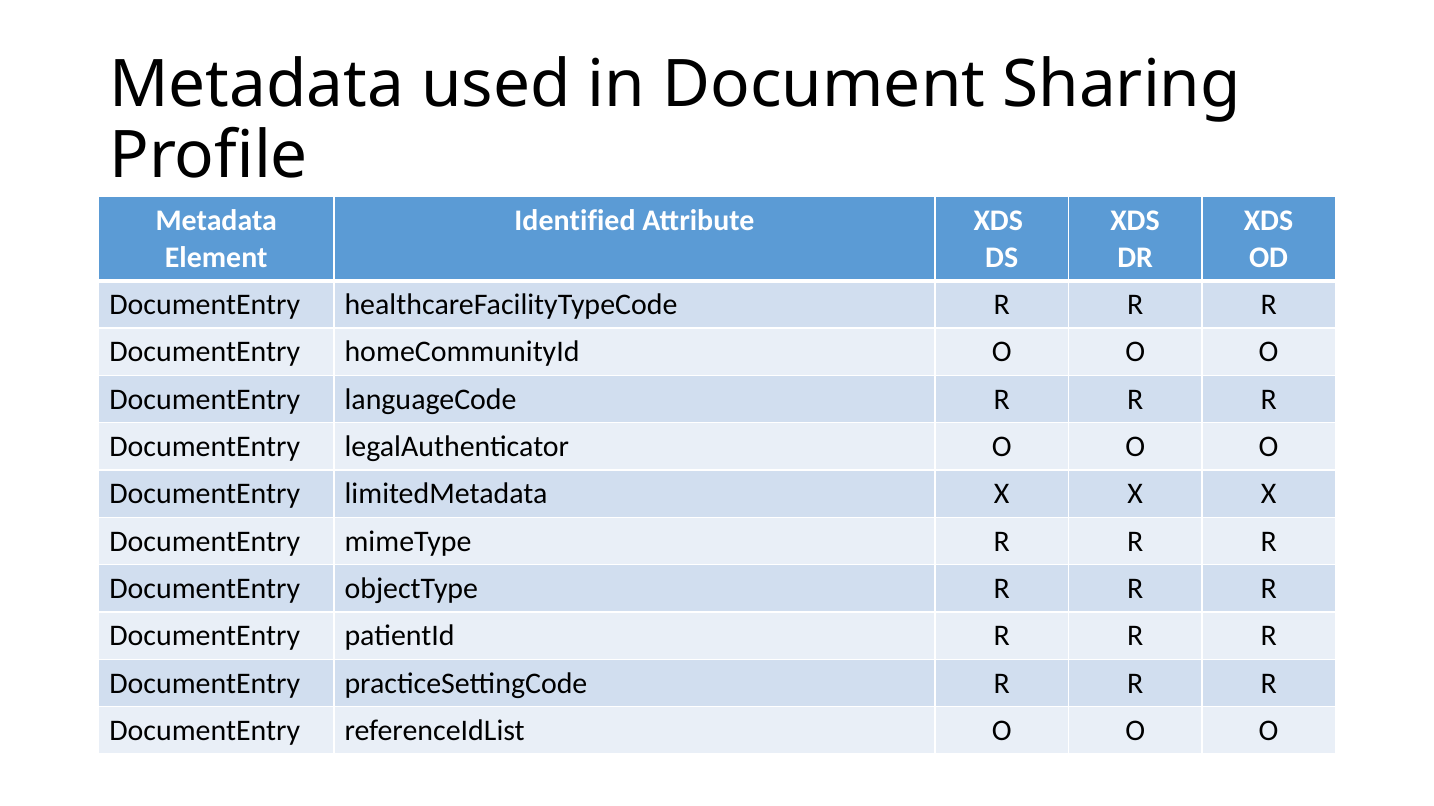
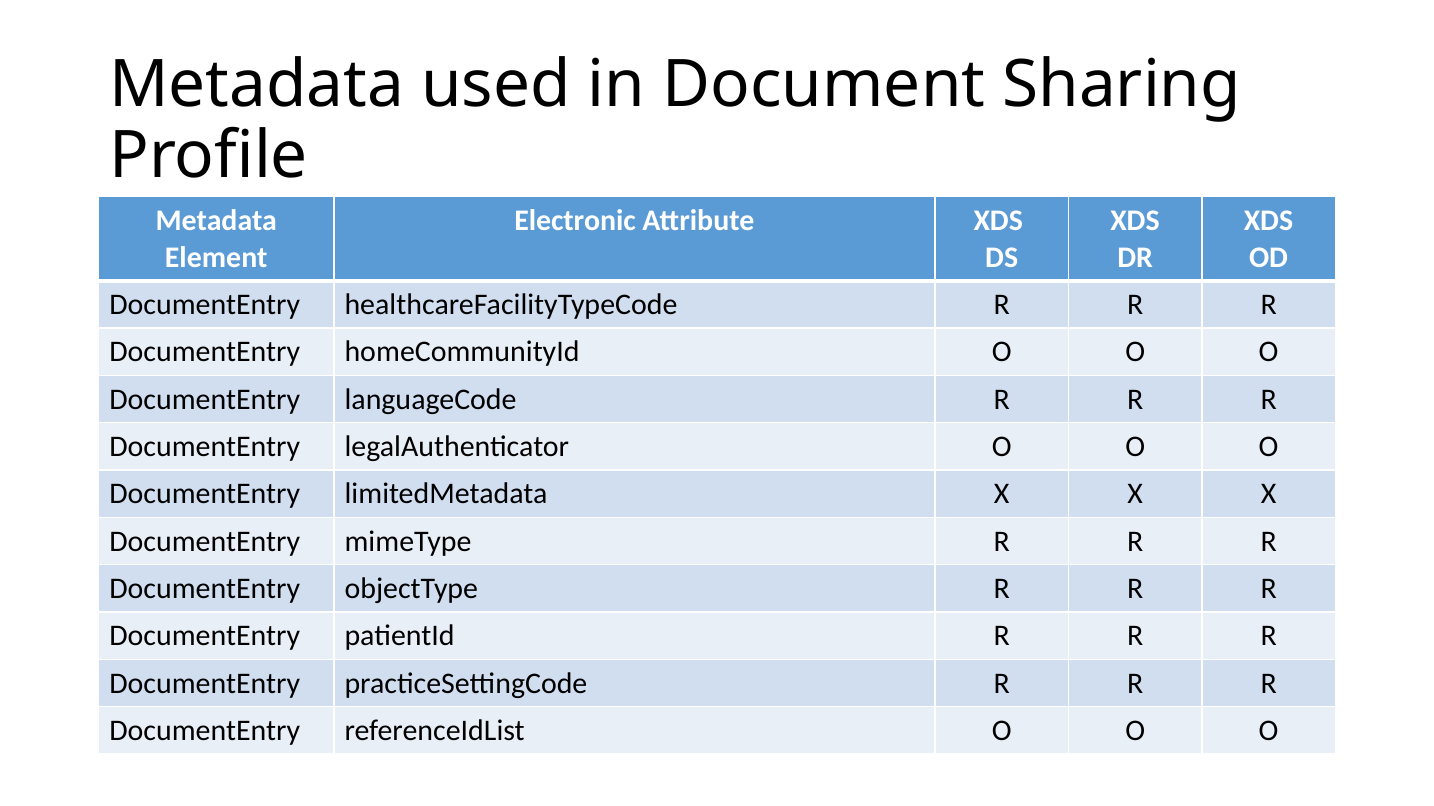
Identified: Identified -> Electronic (575, 221)
